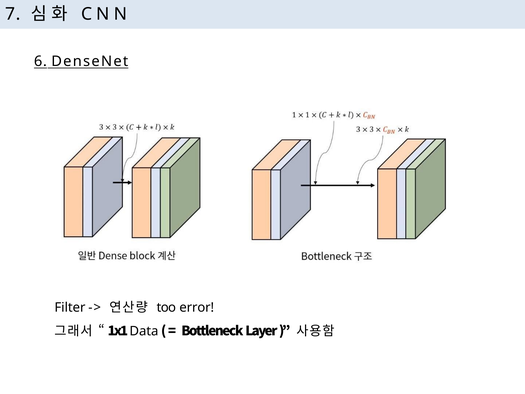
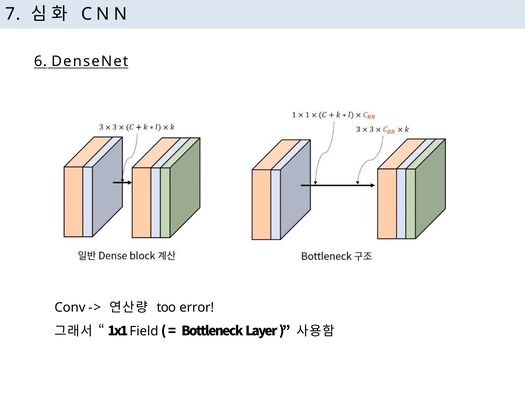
Filter: Filter -> Conv (70, 307)
Data: Data -> Field (144, 331)
